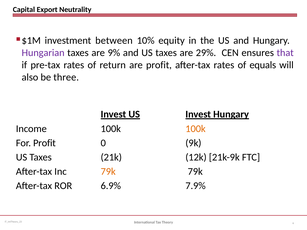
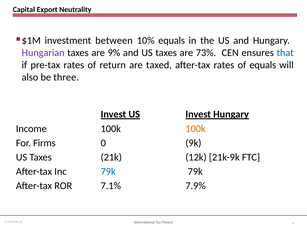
10% equity: equity -> equals (172, 41)
29%: 29% -> 73% (206, 53)
that colour: purple -> blue (285, 53)
are profit: profit -> taxed (159, 65)
For Profit: Profit -> Firms (44, 143)
79k colour: orange -> blue (108, 172)
6.9%: 6.9% -> 7.1% (111, 186)
